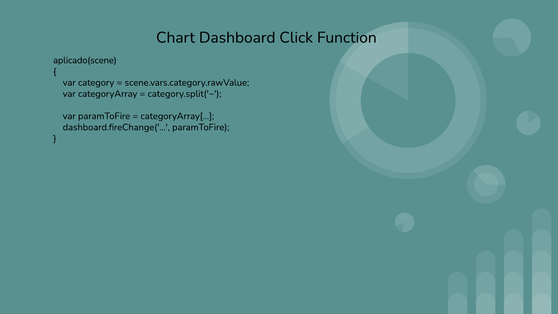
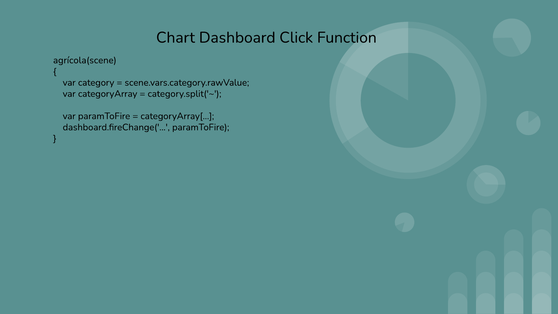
aplicado(scene: aplicado(scene -> agrícola(scene (85, 60)
